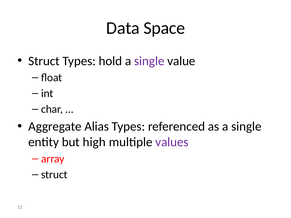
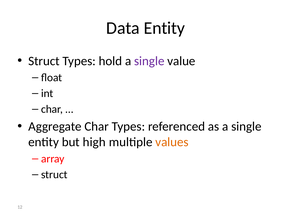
Data Space: Space -> Entity (164, 28)
Aggregate Alias: Alias -> Char (97, 127)
values colour: purple -> orange (172, 142)
